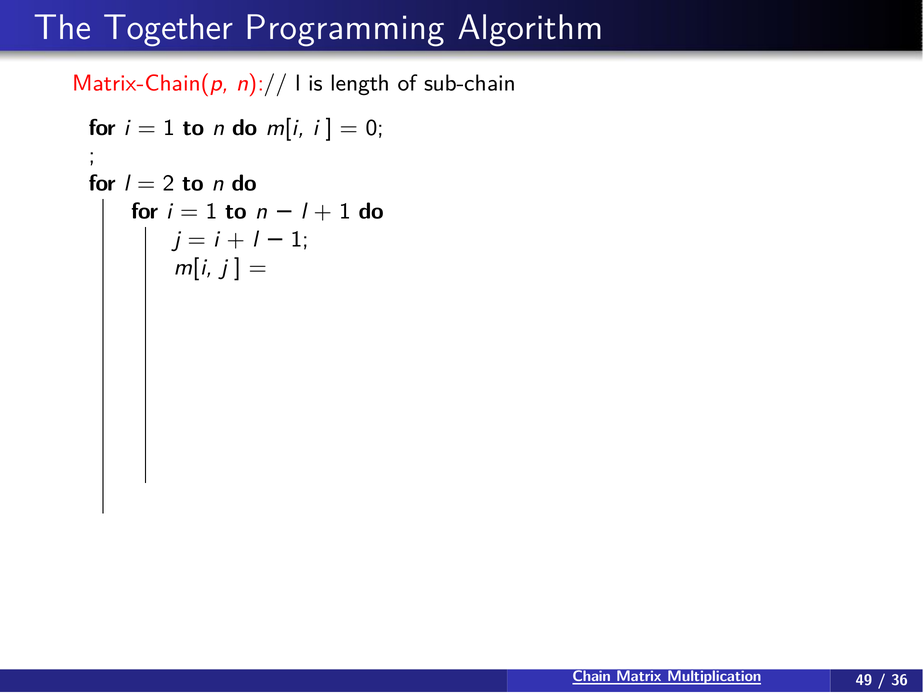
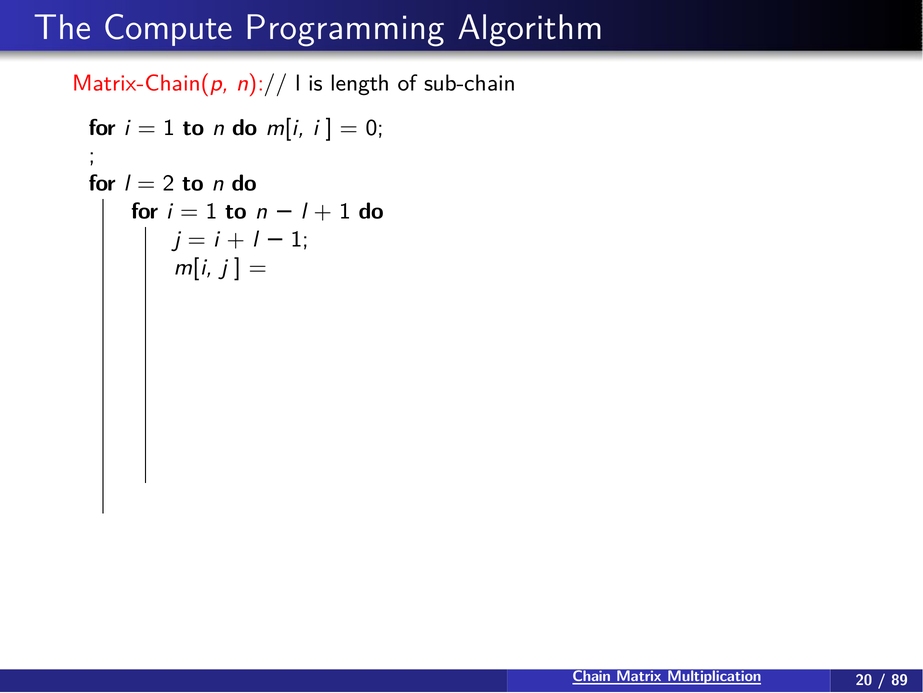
Together: Together -> Compute (168, 27)
49: 49 -> 20 (864, 680)
36: 36 -> 89 (899, 680)
